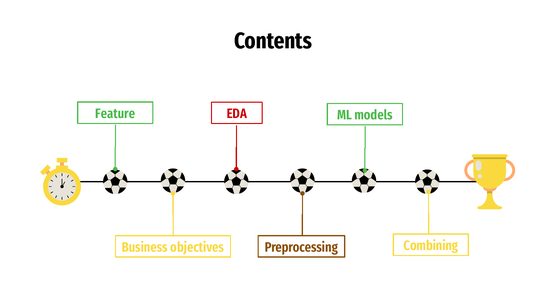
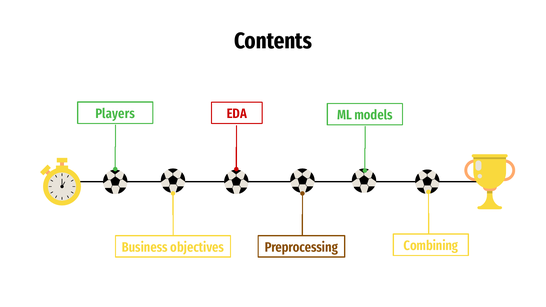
Feature: Feature -> Players (115, 114)
